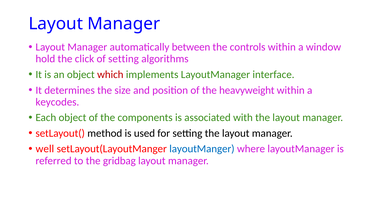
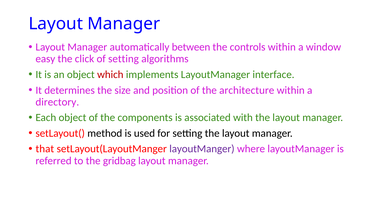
hold: hold -> easy (45, 59)
heavyweight: heavyweight -> architecture (247, 90)
keycodes: keycodes -> directory (57, 102)
well: well -> that (45, 149)
layoutManger colour: blue -> purple (202, 149)
